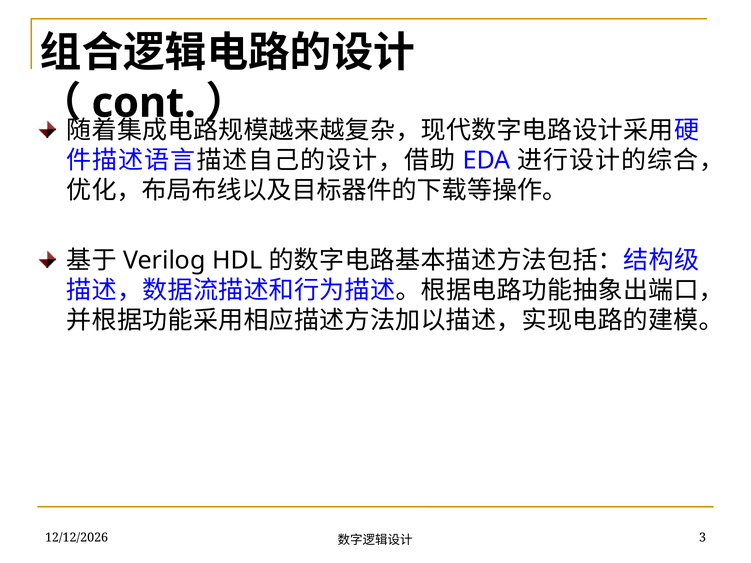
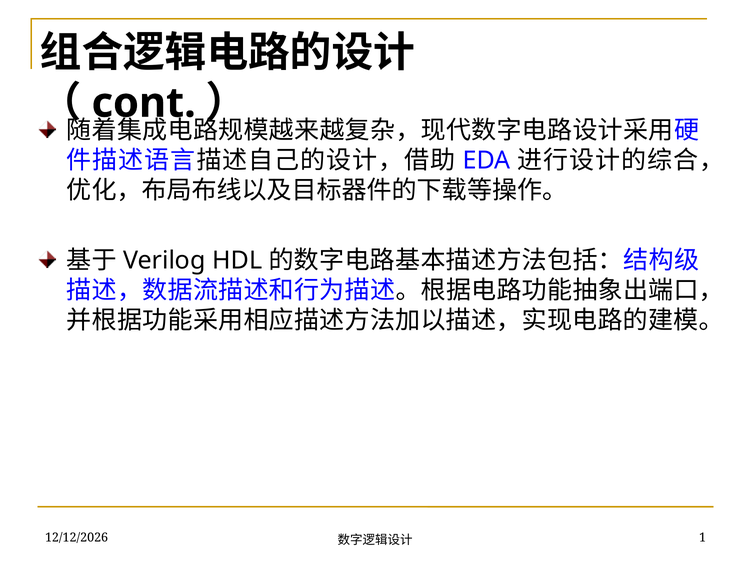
3: 3 -> 1 (703, 538)
